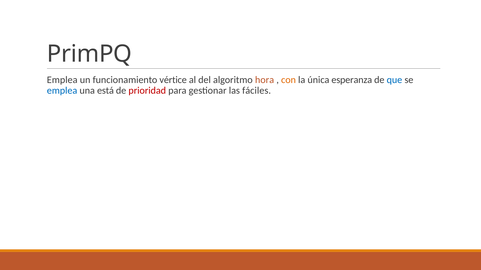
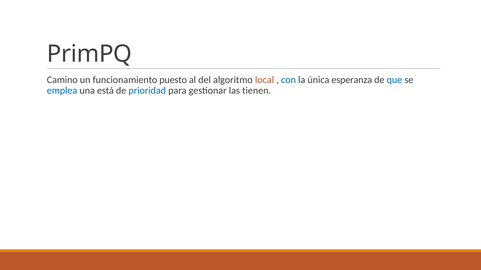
Emplea: Emplea -> Camino (62, 80)
vértice: vértice -> puesto (173, 80)
hora: hora -> local (265, 80)
con colour: orange -> blue (289, 80)
prioridad colour: red -> blue (147, 91)
fáciles: fáciles -> tienen (257, 91)
